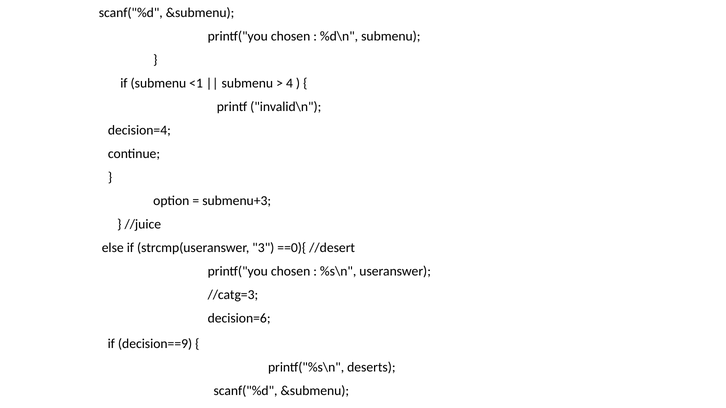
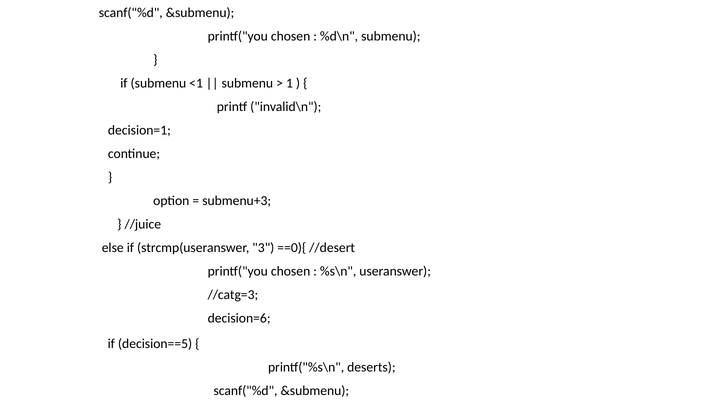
4: 4 -> 1 (289, 83)
decision=4: decision=4 -> decision=1 (139, 130)
decision==9: decision==9 -> decision==5 (155, 344)
